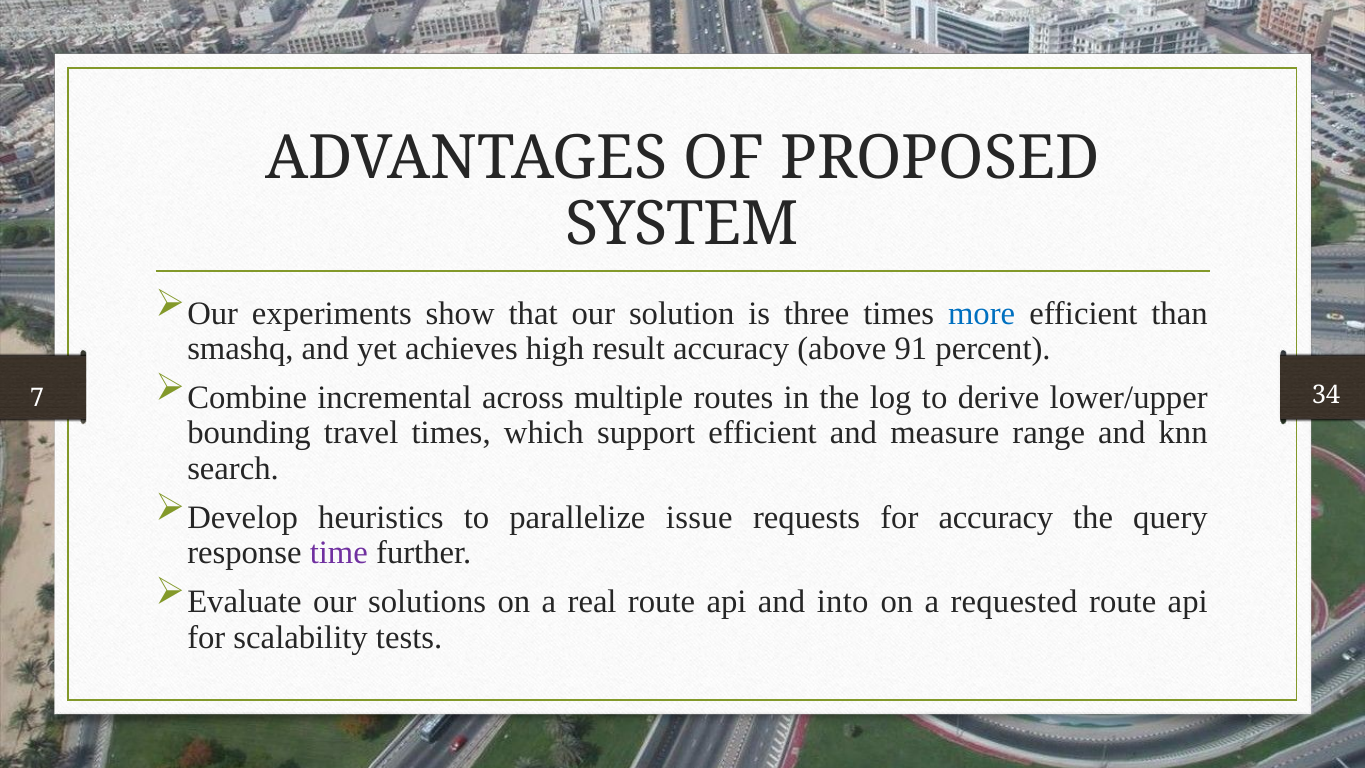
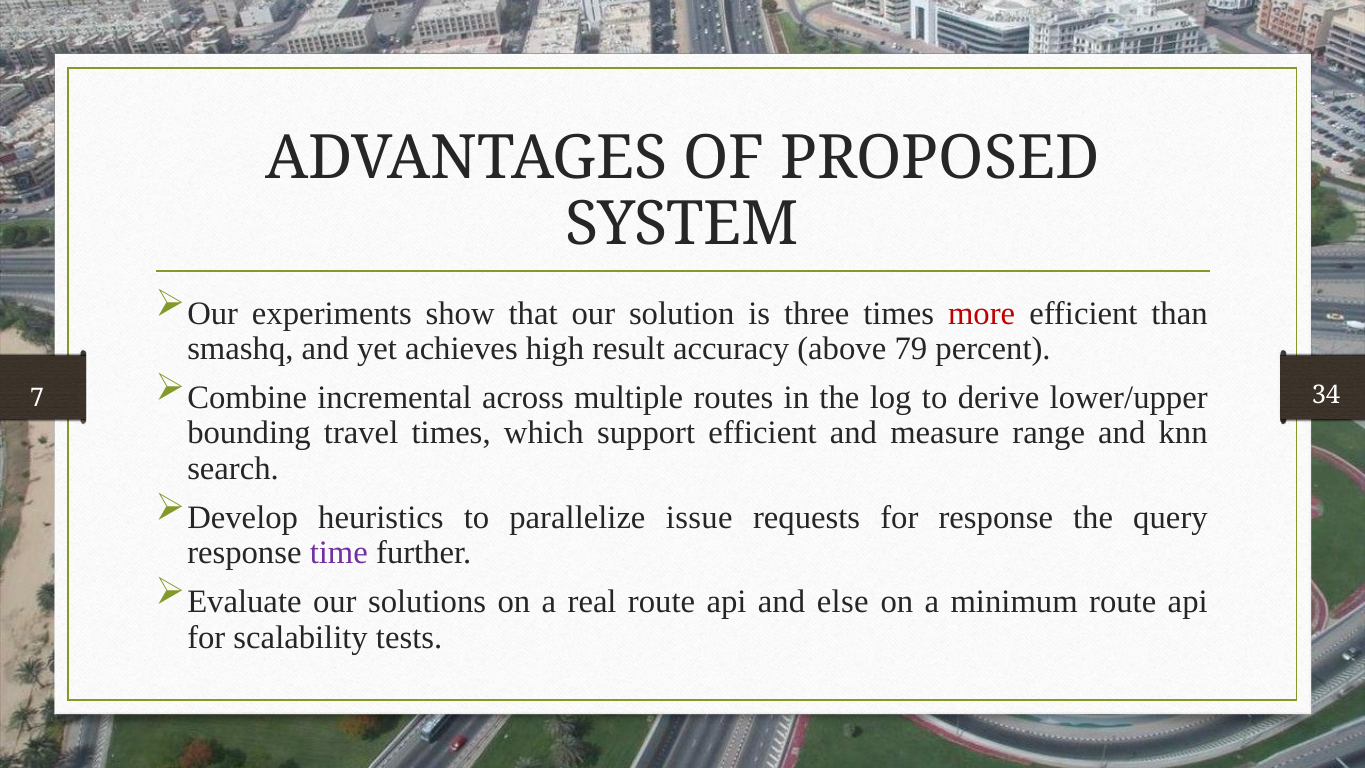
more colour: blue -> red (982, 313)
91: 91 -> 79 (911, 349)
for accuracy: accuracy -> response (996, 517)
into: into -> else (843, 602)
requested: requested -> minimum (1014, 602)
